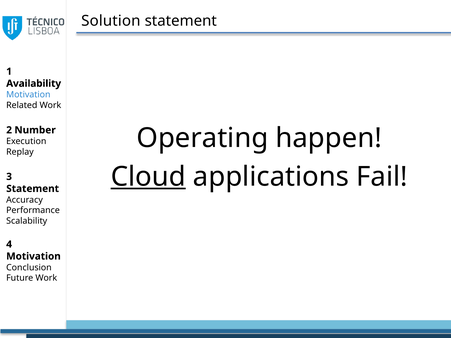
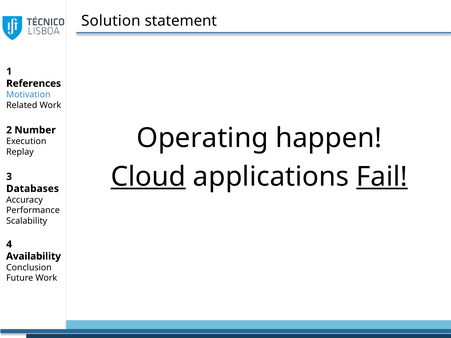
Availability: Availability -> References (34, 84)
Fail underline: none -> present (382, 177)
Statement: Statement -> Databases (33, 189)
Motivation: Motivation -> Availability (34, 256)
